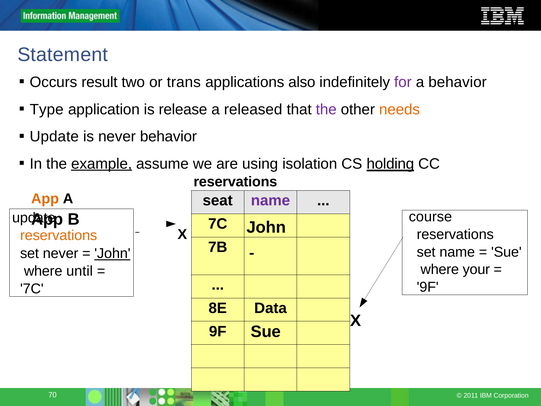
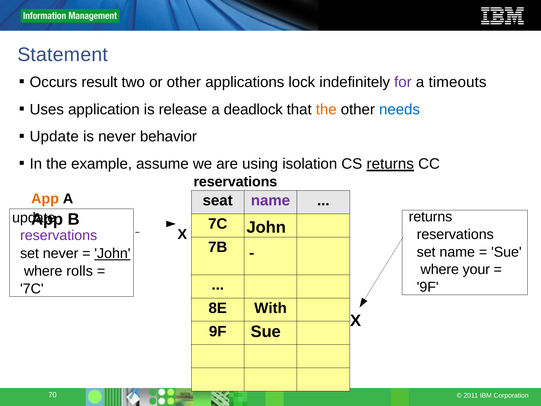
or trans: trans -> other (184, 82)
also: also -> lock (302, 82)
a behavior: behavior -> timeouts (458, 82)
Type: Type -> Uses (47, 109)
released: released -> deadlock (253, 109)
the colour: purple -> orange (326, 109)
needs colour: orange -> blue (400, 109)
example underline: present -> none (102, 164)
CS holding: holding -> returns (390, 164)
course: course -> returns (431, 217)
reservations colour: orange -> purple (59, 235)
until: until -> rolls (80, 271)
Data: Data -> With (271, 308)
